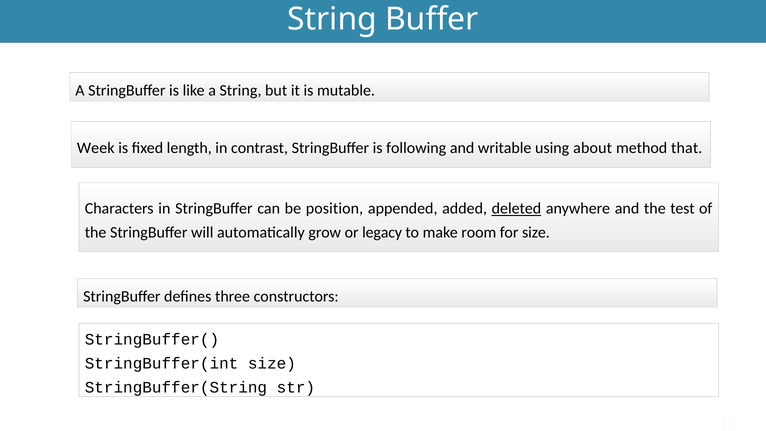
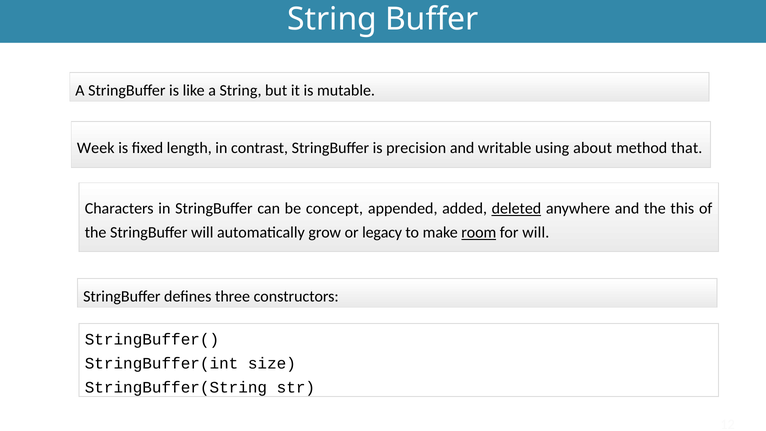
following: following -> precision (416, 148)
position: position -> concept (334, 209)
test: test -> this (682, 209)
room underline: none -> present (479, 233)
for size: size -> will (536, 233)
